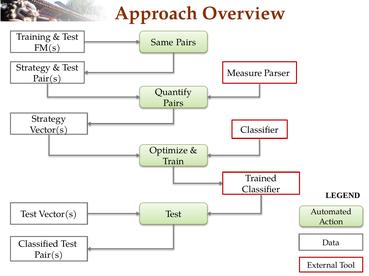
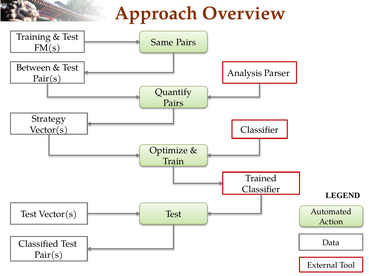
Strategy: Strategy -> Between (34, 68)
Measure: Measure -> Analysis (245, 73)
